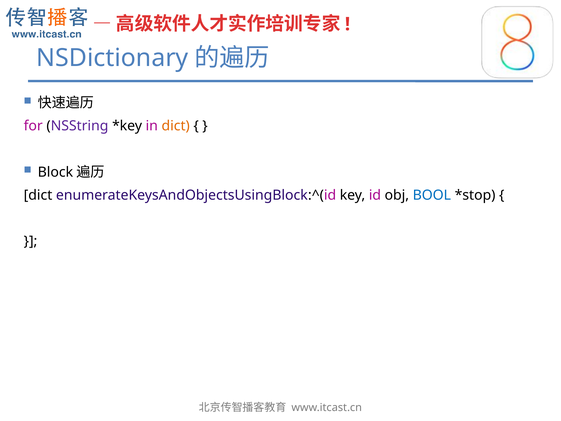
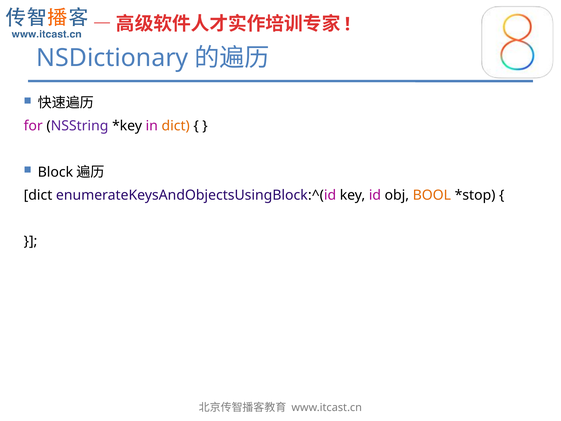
BOOL colour: blue -> orange (432, 195)
